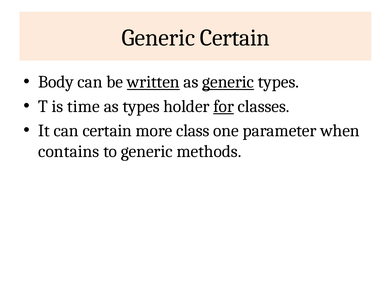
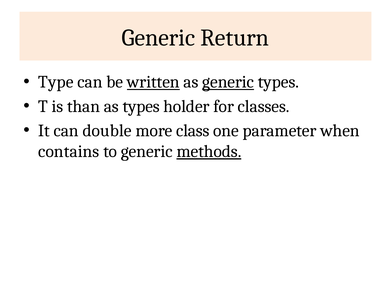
Generic Certain: Certain -> Return (235, 38)
Body: Body -> Type (56, 82)
time: time -> than (84, 106)
for underline: present -> none (224, 106)
can certain: certain -> double (107, 131)
methods underline: none -> present (209, 152)
